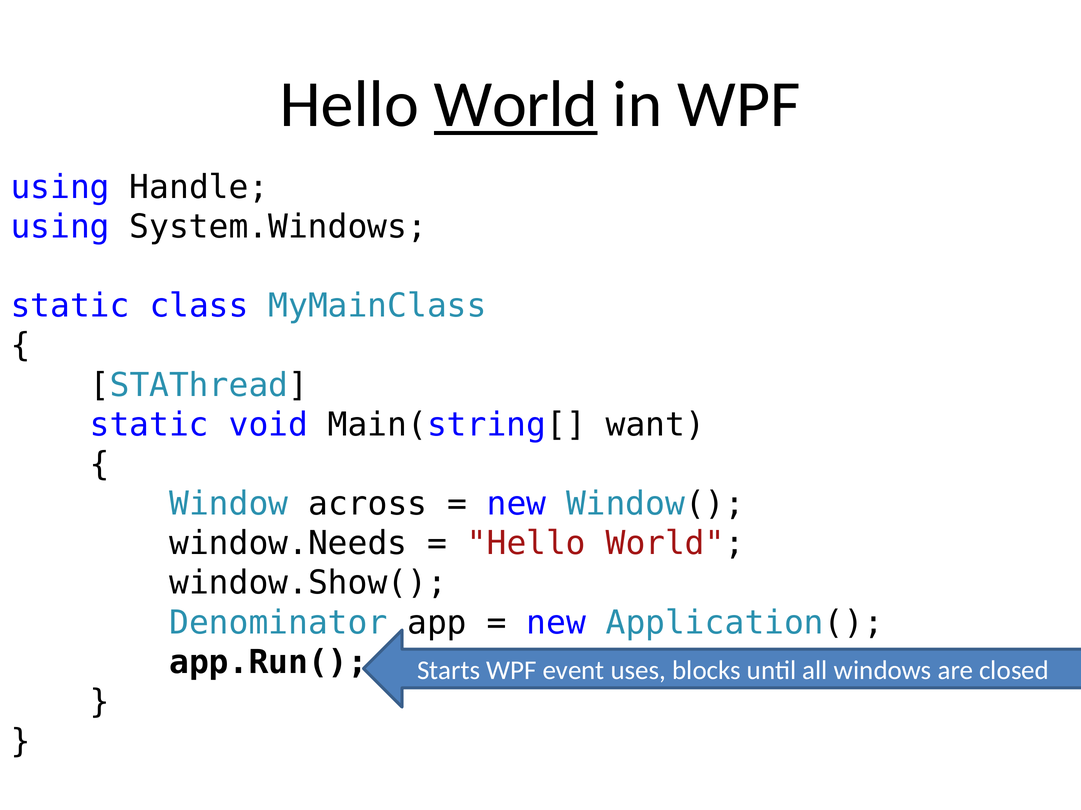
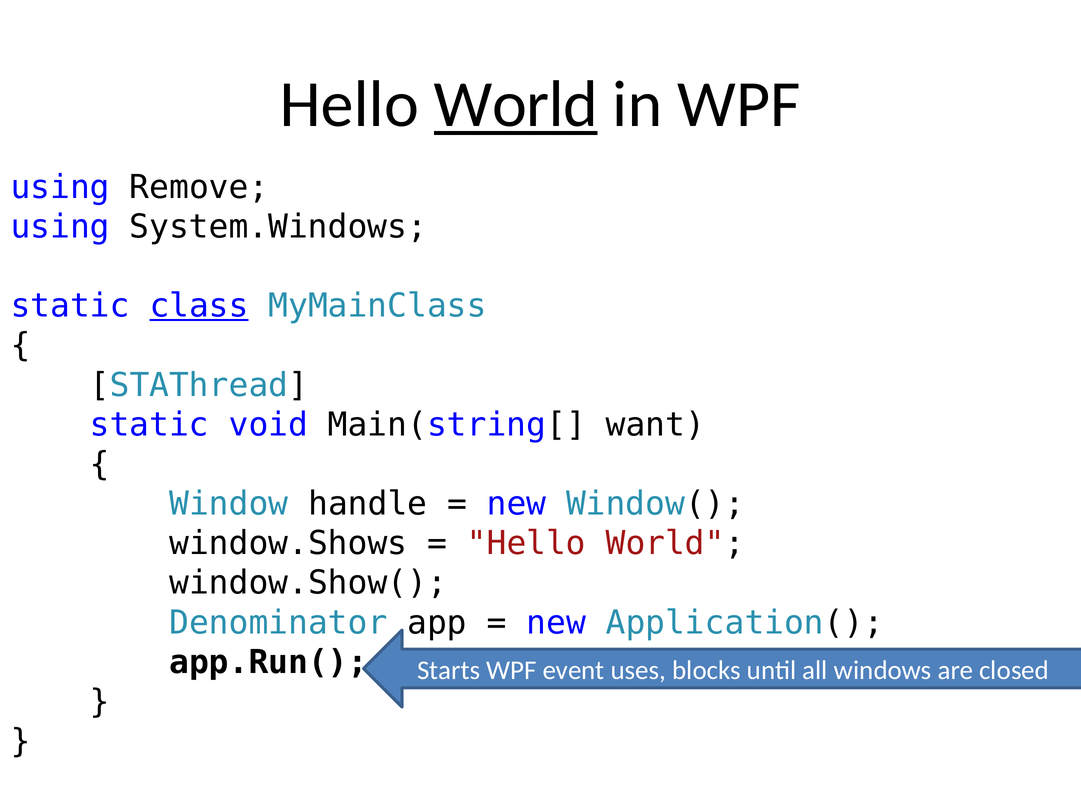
Handle: Handle -> Remove (199, 187)
class underline: none -> present (199, 306)
across: across -> handle (368, 504)
window.Needs: window.Needs -> window.Shows (288, 544)
